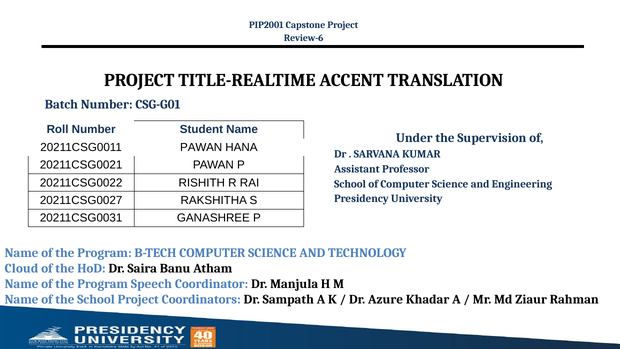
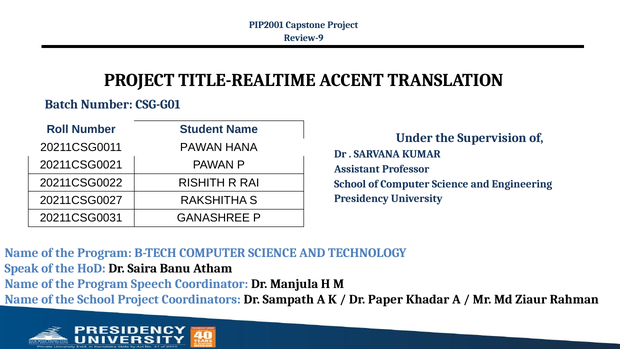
Review-6: Review-6 -> Review-9 (304, 38)
Cloud: Cloud -> Speak (22, 268)
Azure: Azure -> Paper (386, 299)
